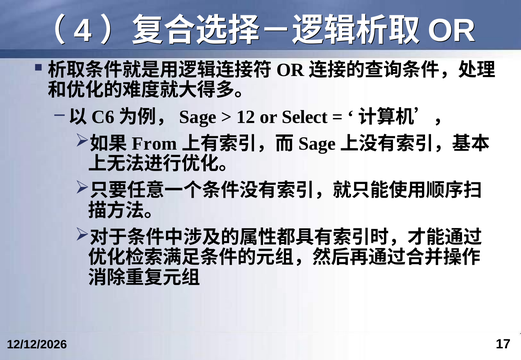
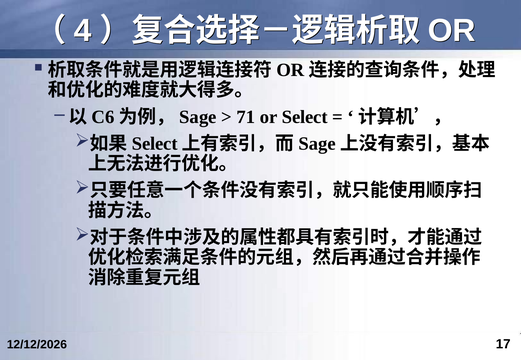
12: 12 -> 71 (246, 117)
From: From -> Select (155, 144)
